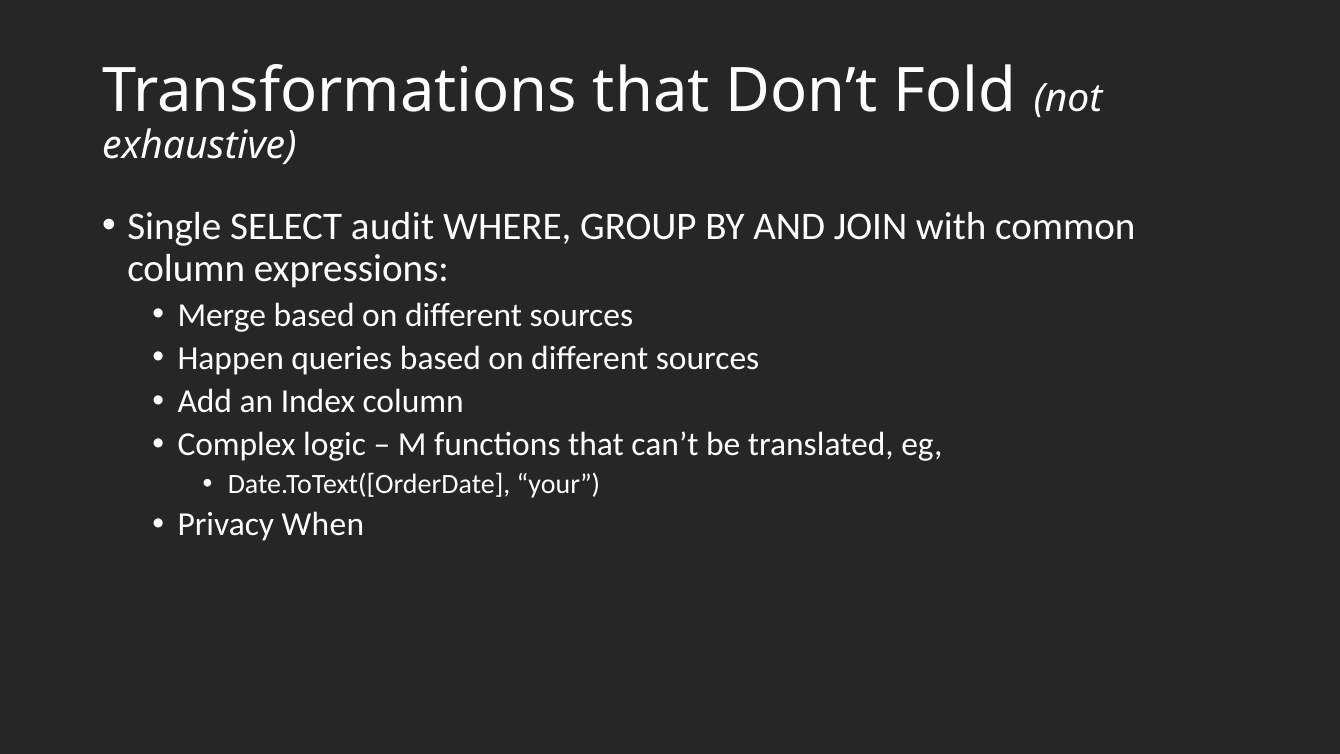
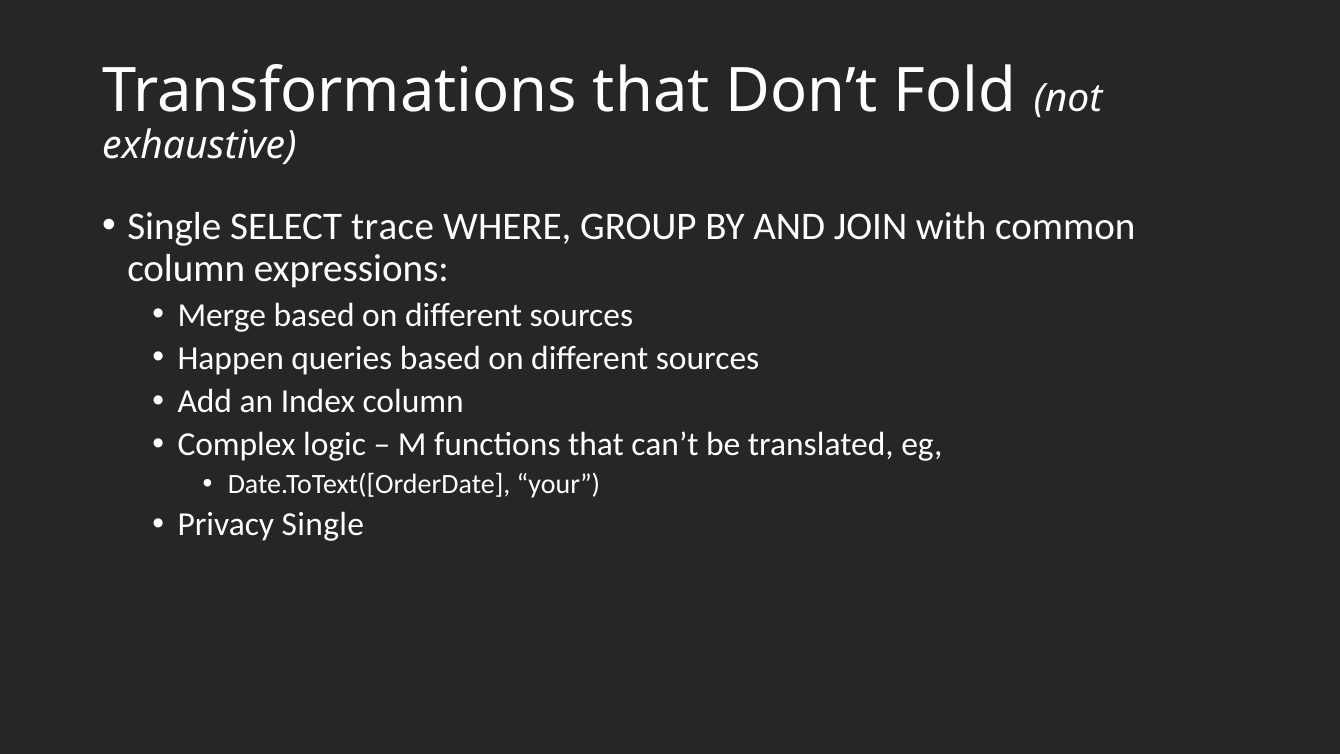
audit: audit -> trace (393, 227)
Privacy When: When -> Single (323, 525)
